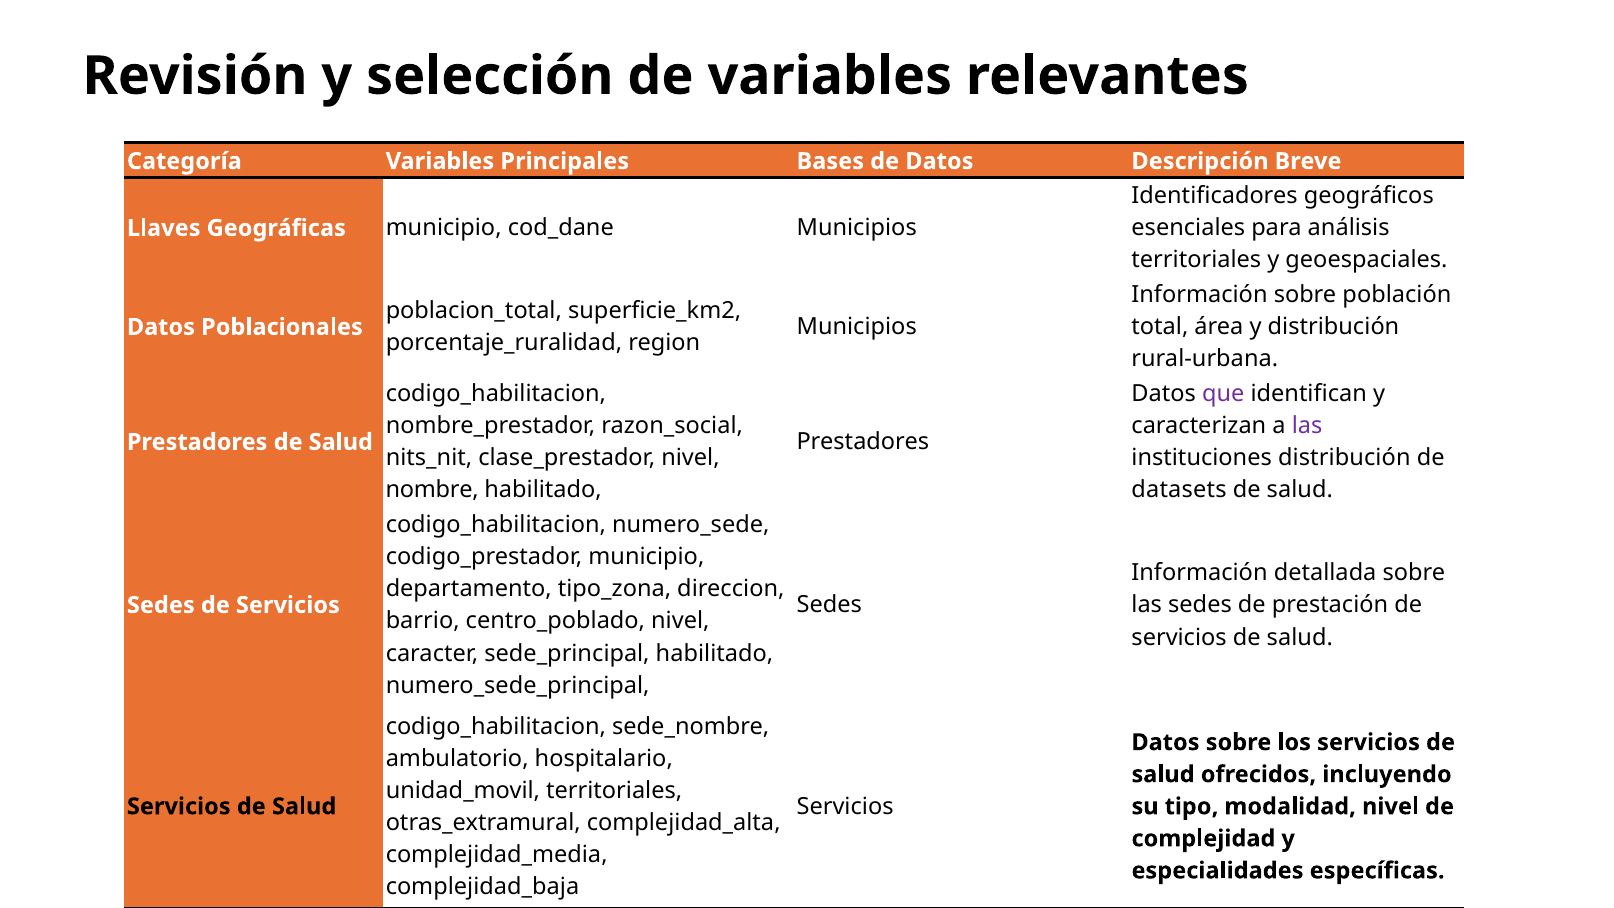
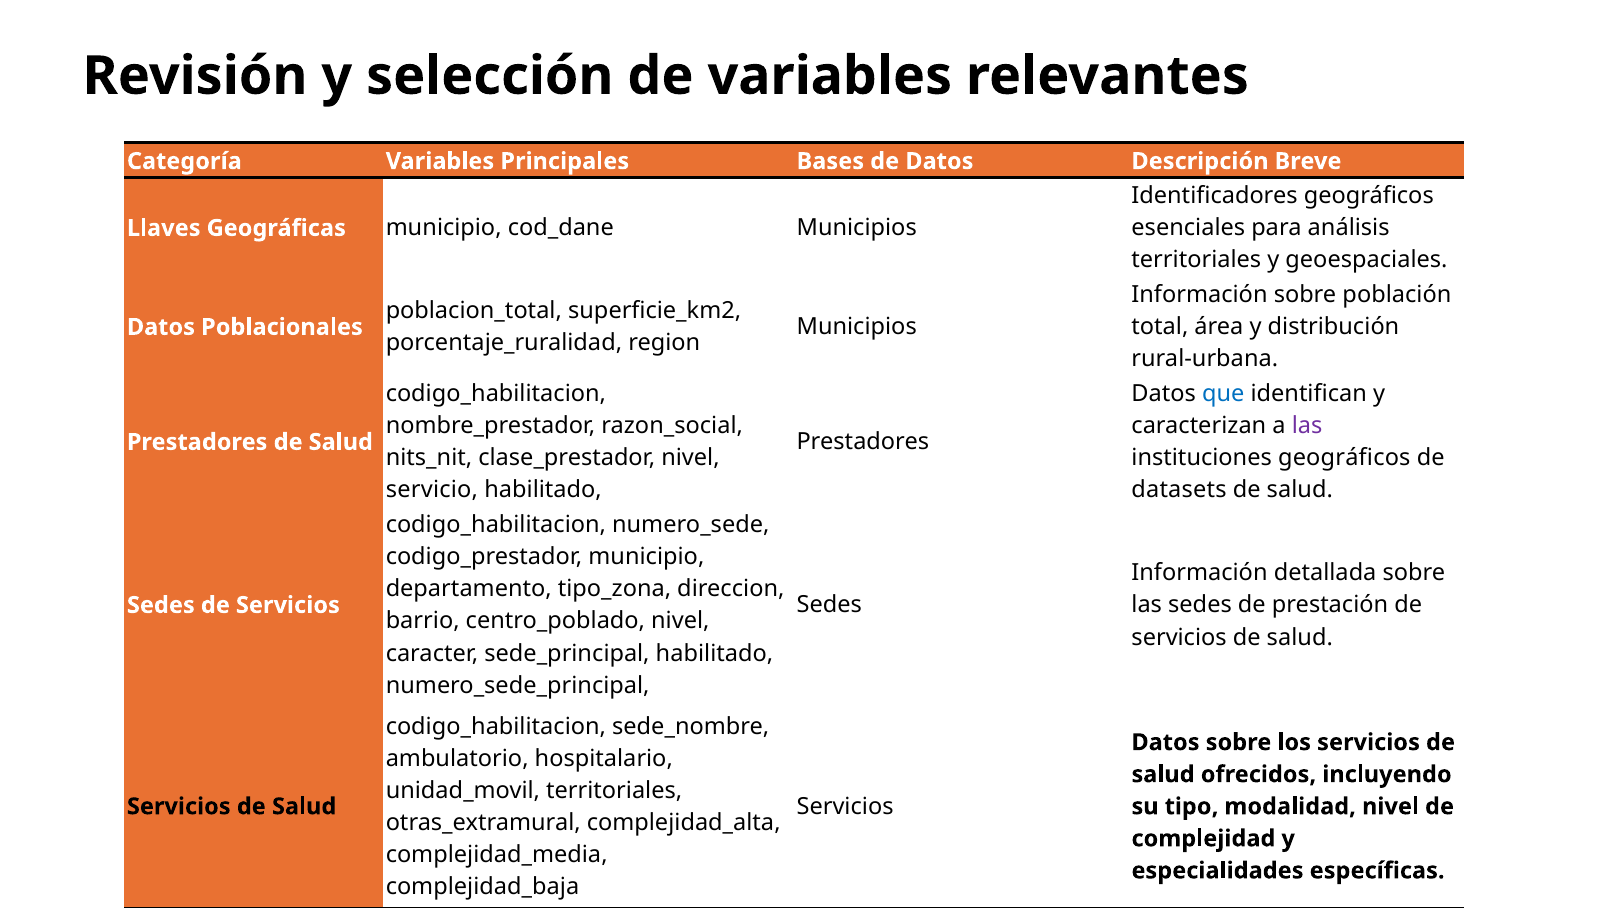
que colour: purple -> blue (1223, 394)
instituciones distribución: distribución -> geográficos (1344, 458)
nombre: nombre -> servicio (432, 490)
